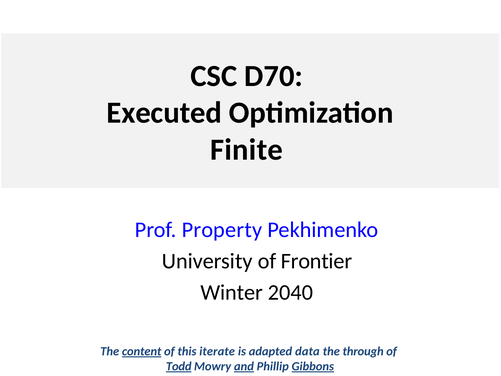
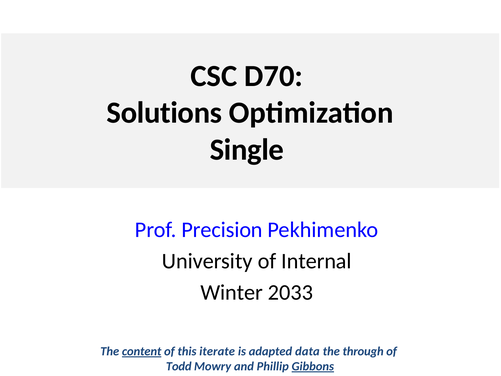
Executed: Executed -> Solutions (164, 113)
Finite: Finite -> Single (247, 149)
Property: Property -> Precision (222, 230)
Frontier: Frontier -> Internal (316, 261)
2040: 2040 -> 2033 (290, 292)
Todd underline: present -> none (179, 366)
and underline: present -> none (244, 366)
